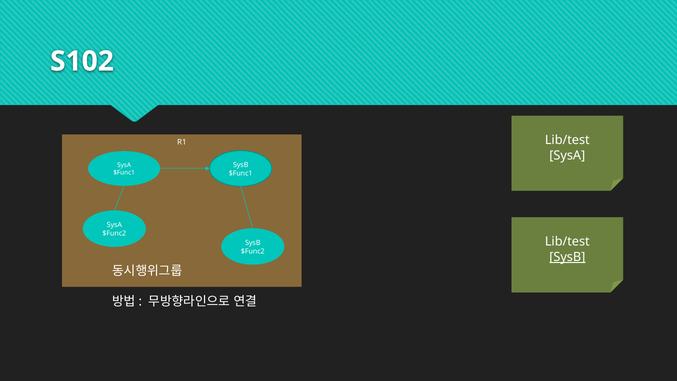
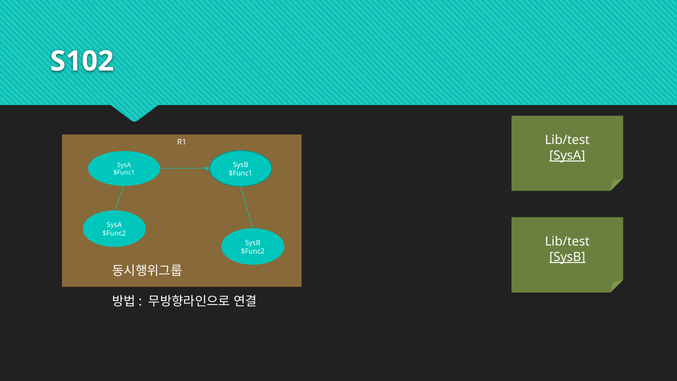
SysA underline: none -> present (567, 155)
